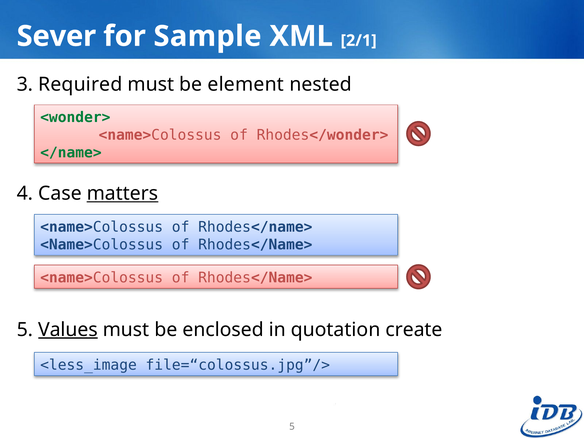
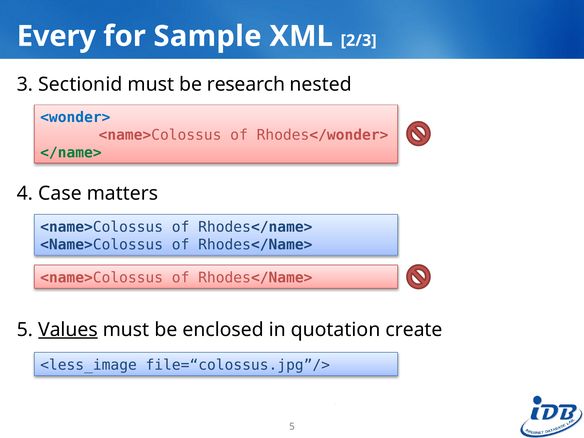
Sever: Sever -> Every (56, 36)
2/1: 2/1 -> 2/3 (359, 41)
Required: Required -> Sectionid (80, 84)
element: element -> research (246, 84)
<wonder> colour: green -> blue (75, 117)
matters underline: present -> none (123, 193)
